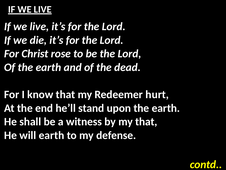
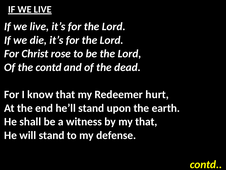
Of the earth: earth -> contd (49, 67)
will earth: earth -> stand (52, 135)
